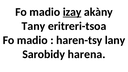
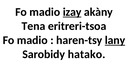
Tany: Tany -> Tena (33, 26)
lany underline: none -> present (115, 40)
harena: harena -> hatako (87, 54)
